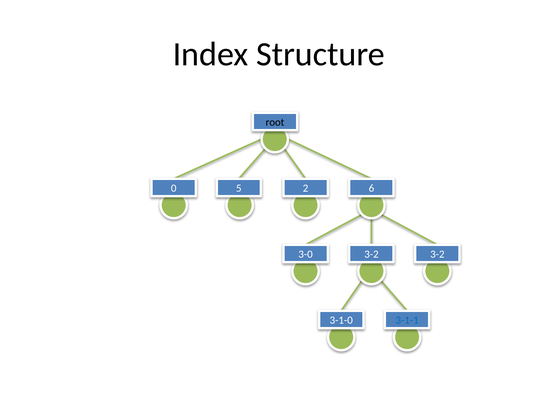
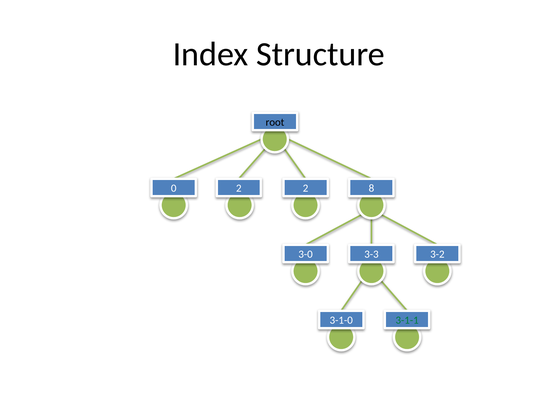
0 5: 5 -> 2 (239, 188)
6: 6 -> 8 (371, 188)
3-0 3-2: 3-2 -> 3-3 (371, 254)
3-1-1 colour: blue -> green (407, 320)
